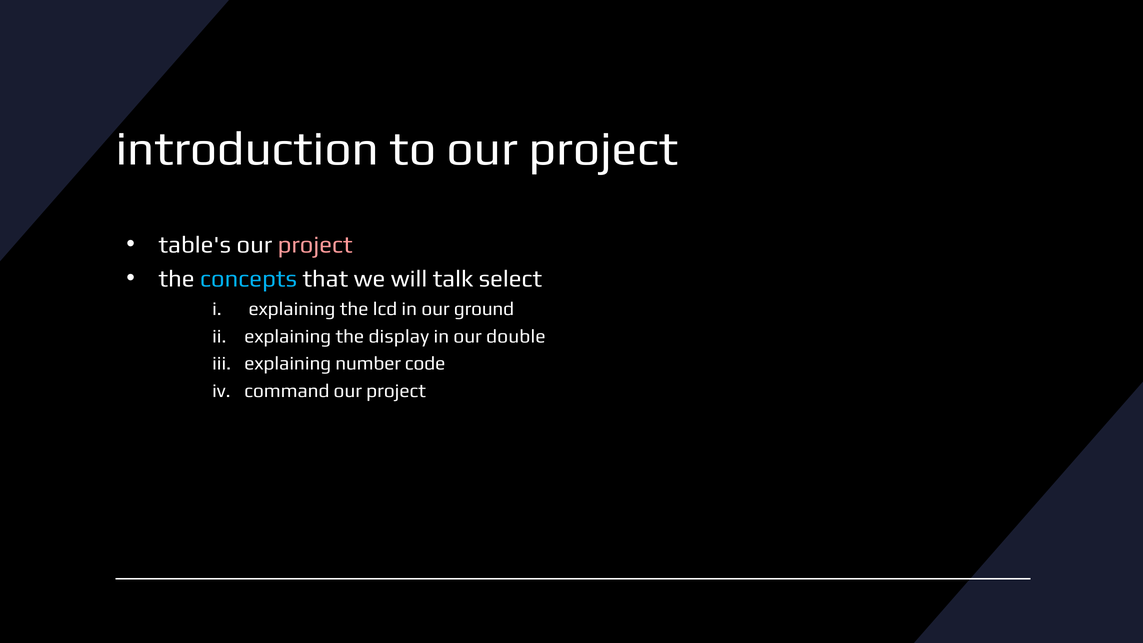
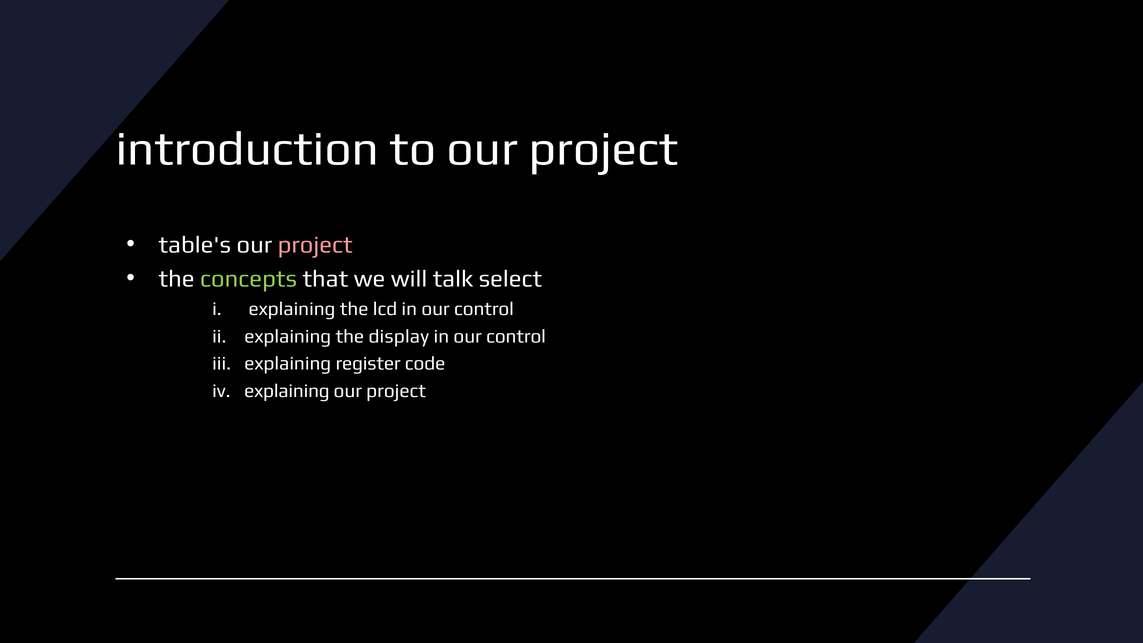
concepts colour: light blue -> light green (249, 279)
lcd in our ground: ground -> control (484, 309)
double: double -> control (516, 336)
number: number -> register (368, 364)
command: command -> explaining (287, 391)
